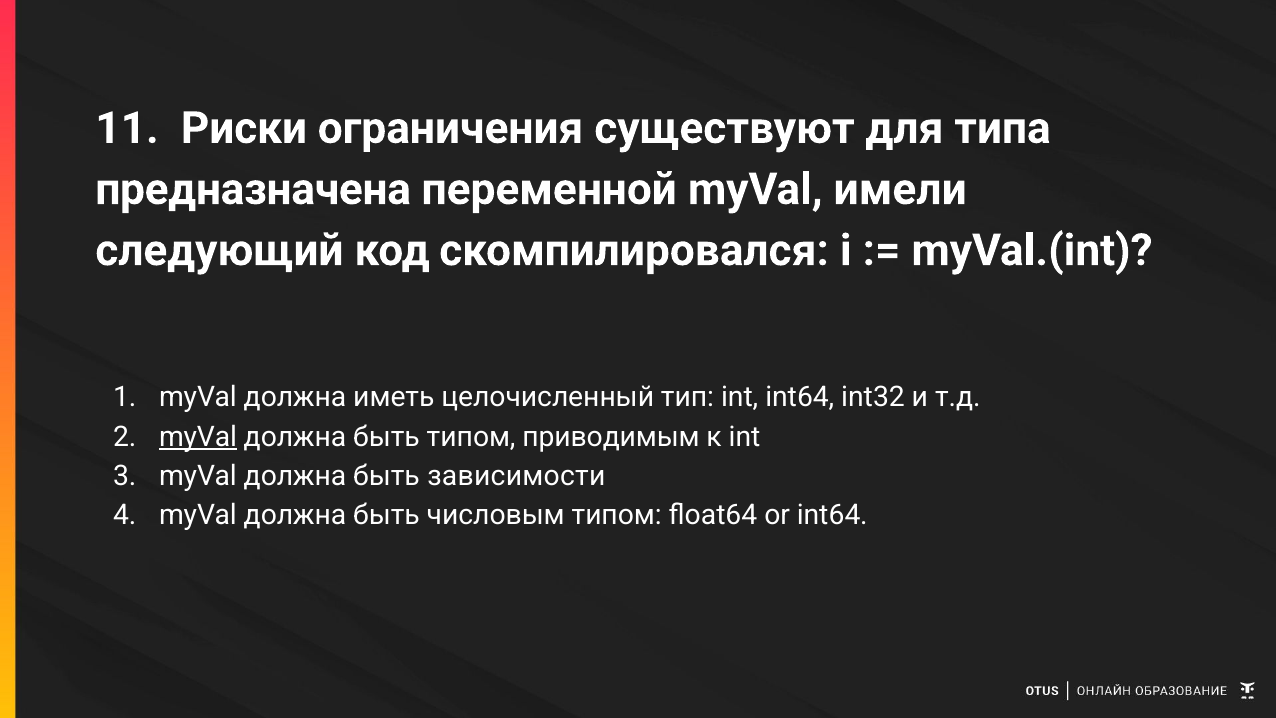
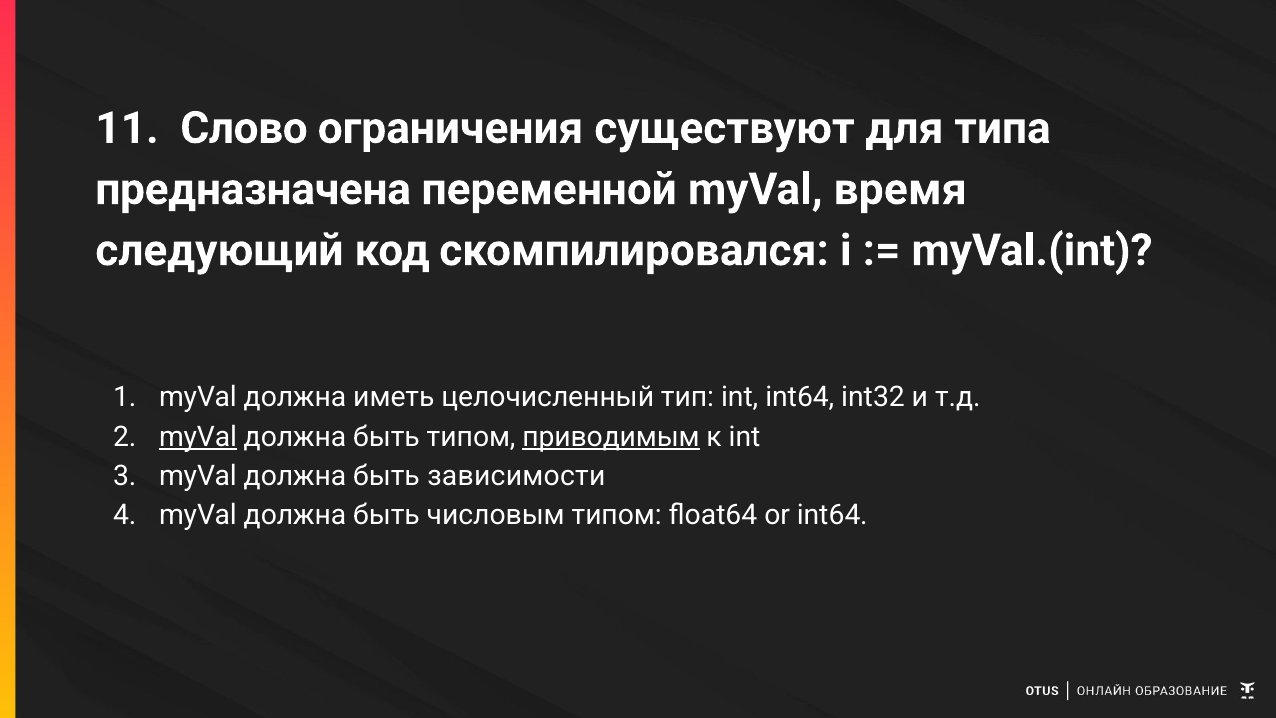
Риски: Риски -> Слово (244, 128)
имели: имели -> время (900, 189)
приводимым underline: none -> present (611, 437)
